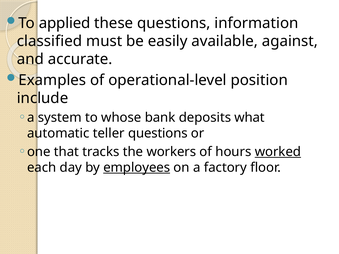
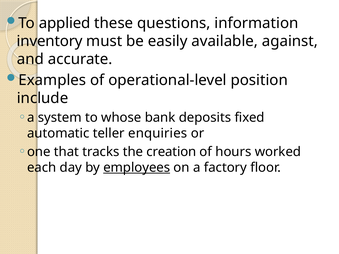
classified: classified -> inventory (50, 41)
what: what -> fixed (250, 118)
teller questions: questions -> enquiries (158, 133)
workers: workers -> creation (171, 152)
worked underline: present -> none (278, 152)
